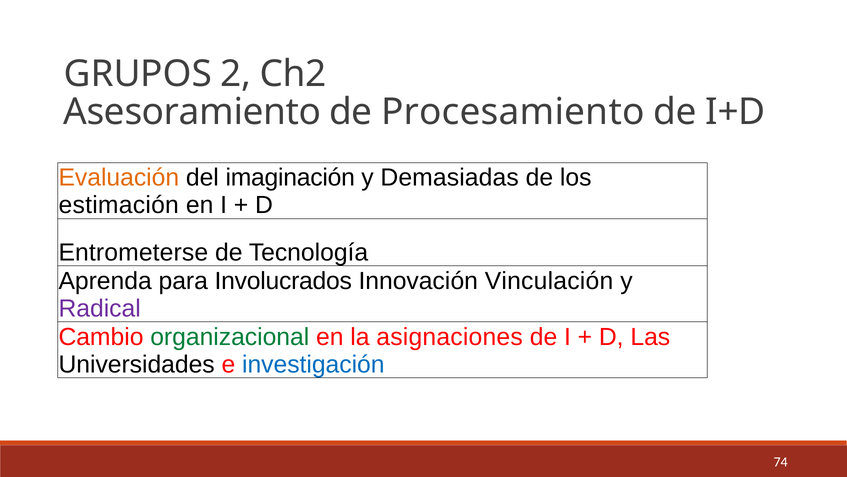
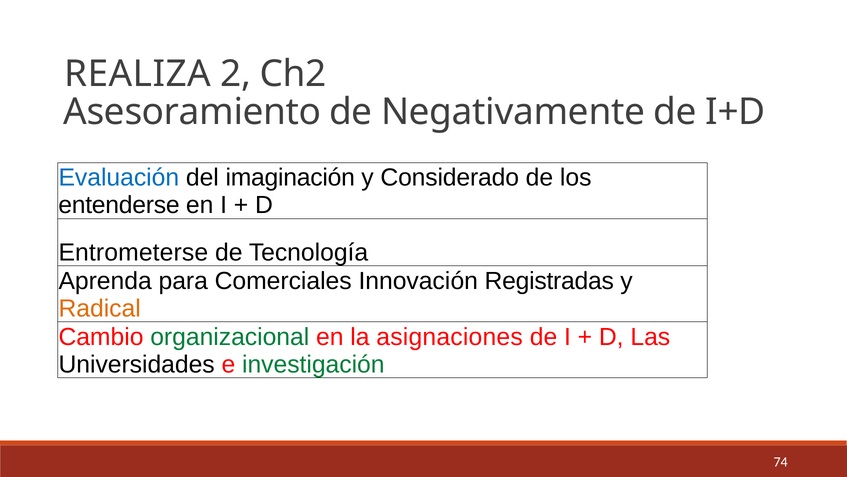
GRUPOS: GRUPOS -> REALIZA (138, 74)
Procesamiento: Procesamiento -> Negativamente (513, 112)
Evaluación colour: orange -> blue (119, 177)
Demasiadas: Demasiadas -> Considerado (450, 177)
estimación: estimación -> entenderse (119, 205)
Involucrados: Involucrados -> Comerciales (283, 281)
Vinculación: Vinculación -> Registradas (549, 281)
Radical colour: purple -> orange (100, 308)
investigación colour: blue -> green (313, 364)
